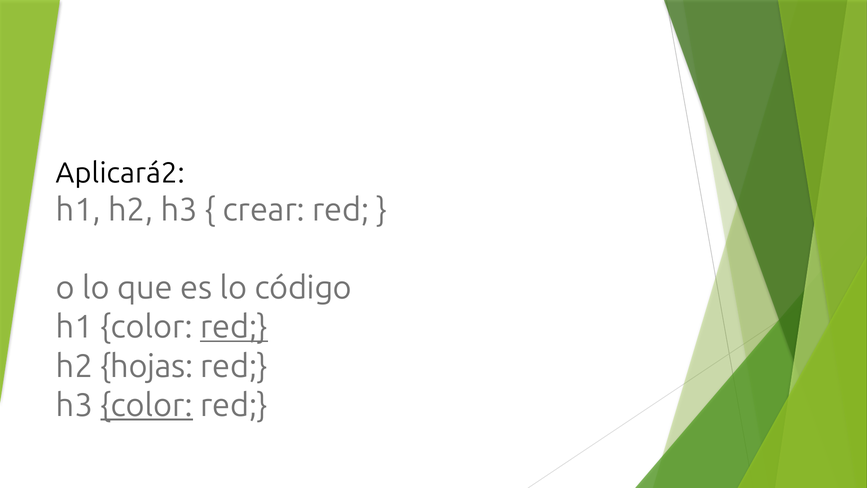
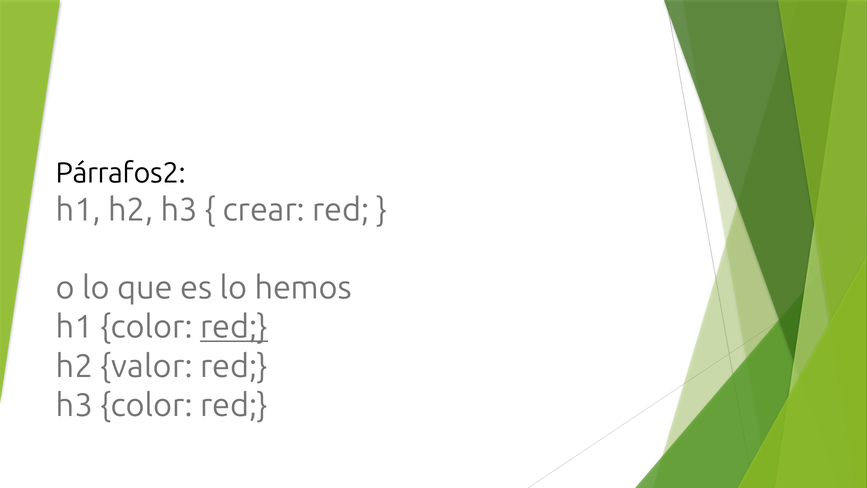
Aplicará2: Aplicará2 -> Párrafos2 (121, 173)
código: código -> hemos (303, 288)
hojas: hojas -> valor (146, 366)
color underline: present -> none (147, 405)
